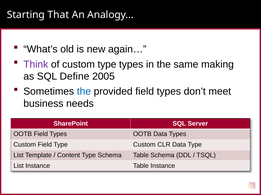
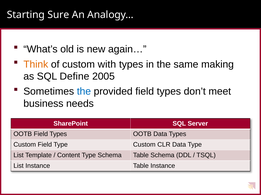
That: That -> Sure (58, 15)
Think colour: purple -> orange (36, 65)
custom type: type -> with (107, 65)
